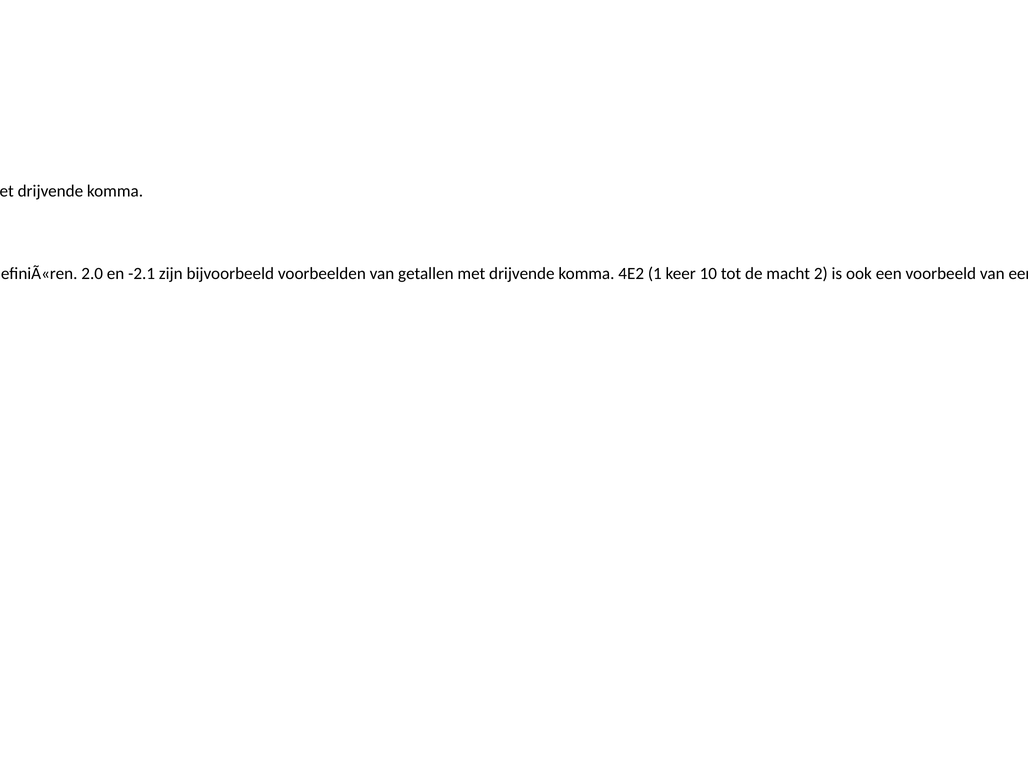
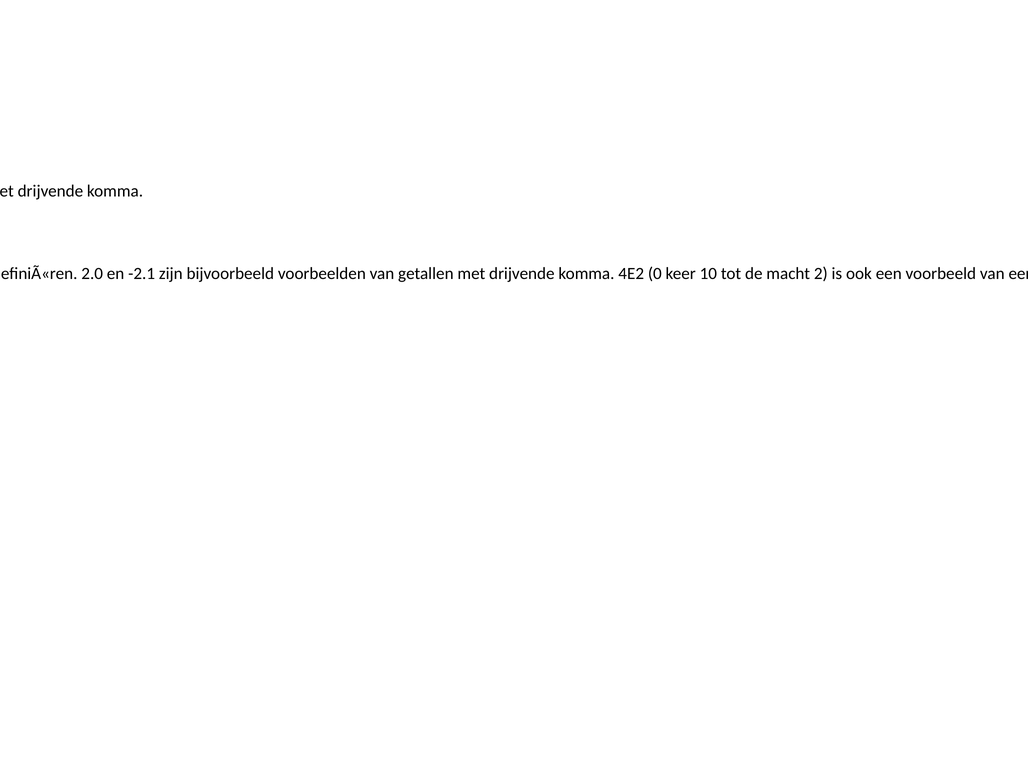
1: 1 -> 0 (655, 273)
